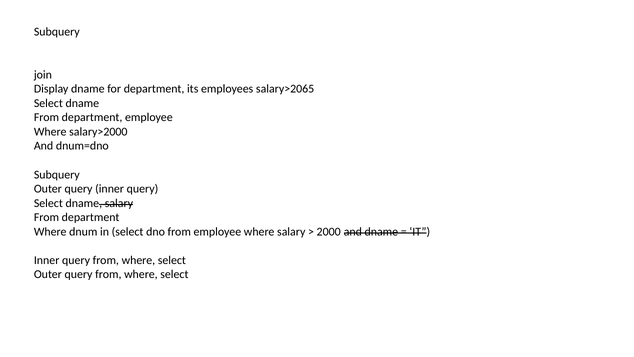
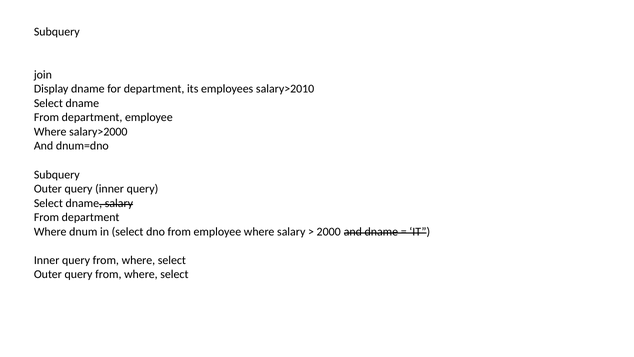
salary>2065: salary>2065 -> salary>2010 (285, 89)
